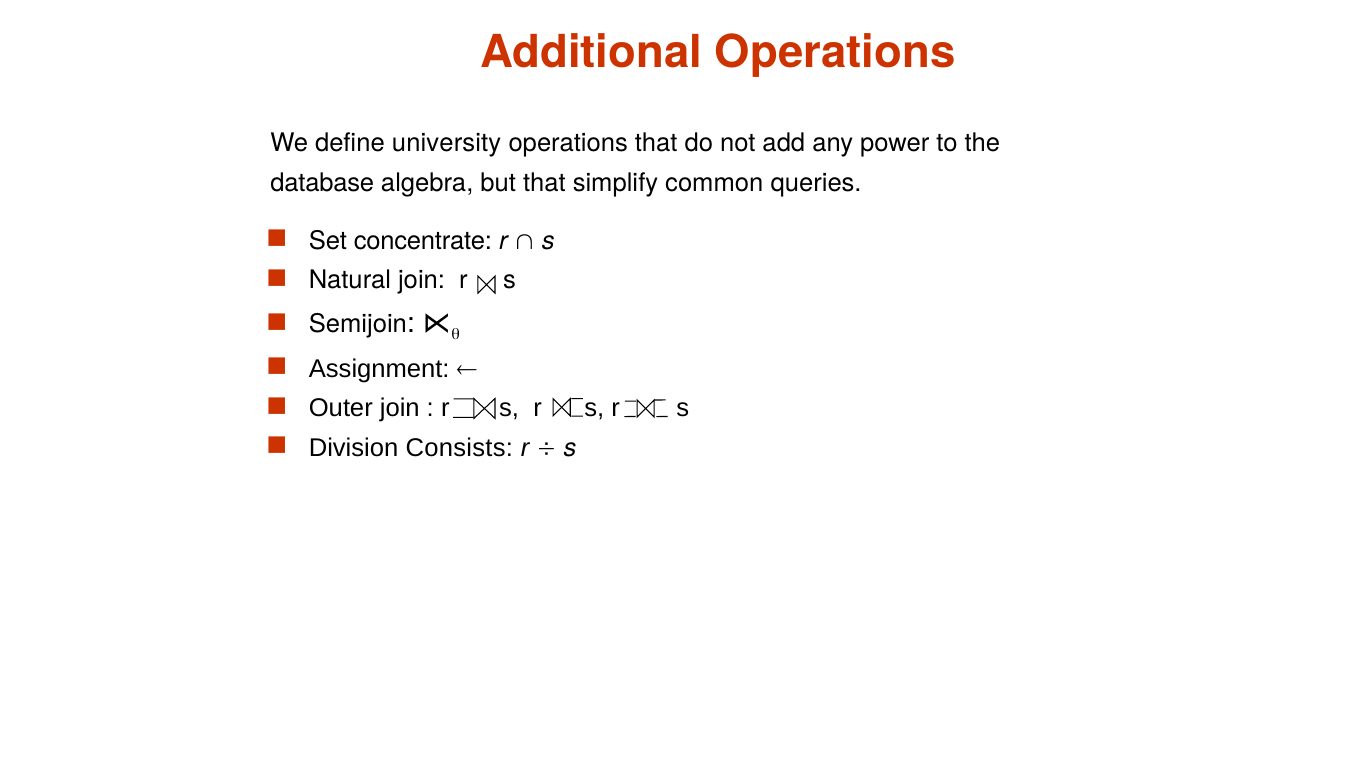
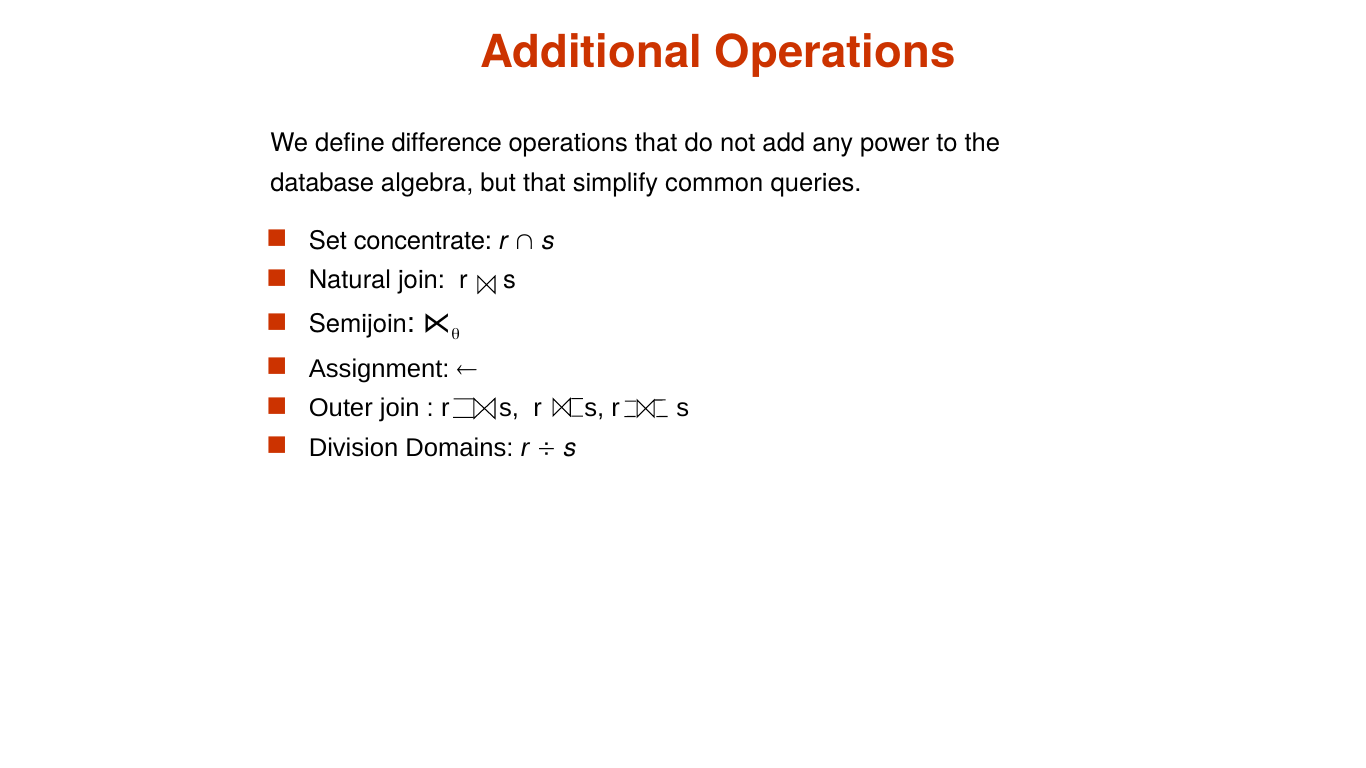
university: university -> difference (447, 143)
Consists: Consists -> Domains (459, 448)
